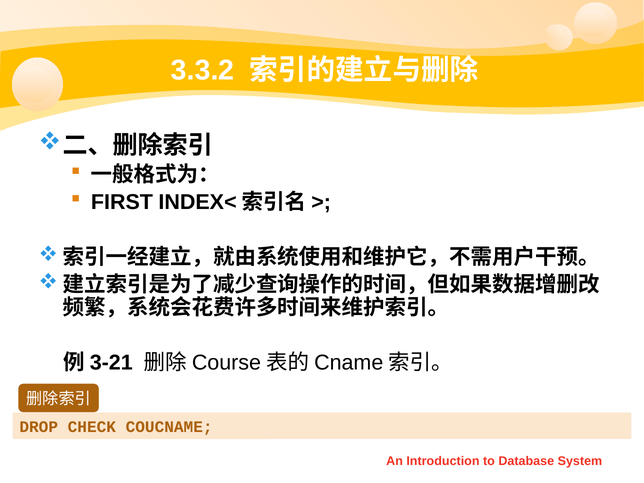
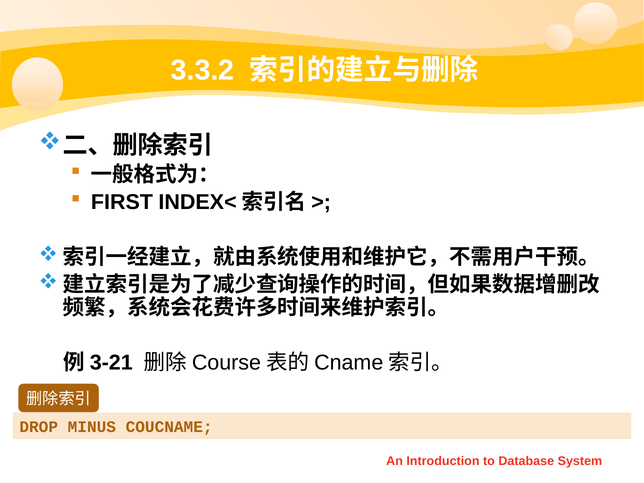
CHECK: CHECK -> MINUS (92, 427)
